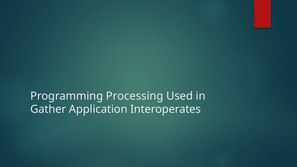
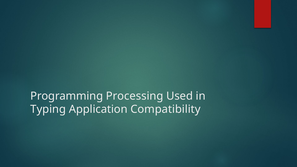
Gather: Gather -> Typing (48, 109)
Interoperates: Interoperates -> Compatibility (166, 109)
